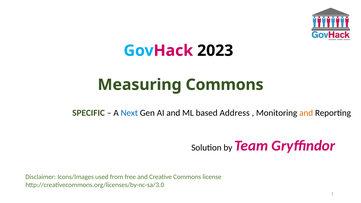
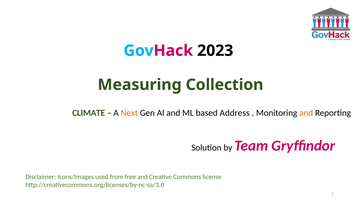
Measuring Commons: Commons -> Collection (225, 85)
SPECIFIC: SPECIFIC -> CLIMATE (89, 113)
Next colour: blue -> orange (129, 113)
